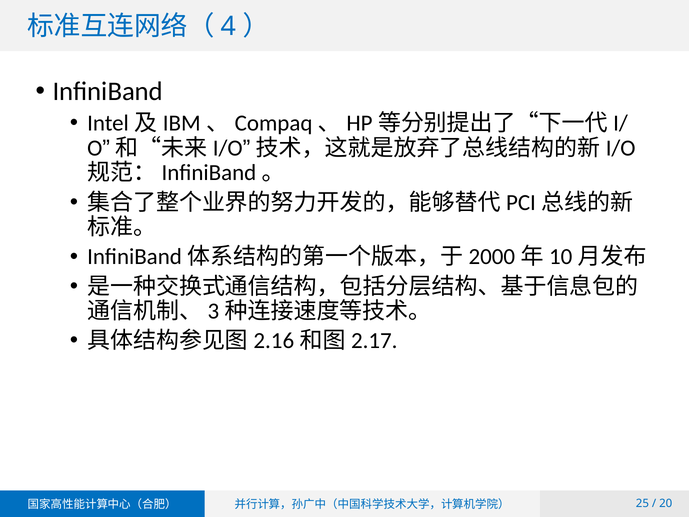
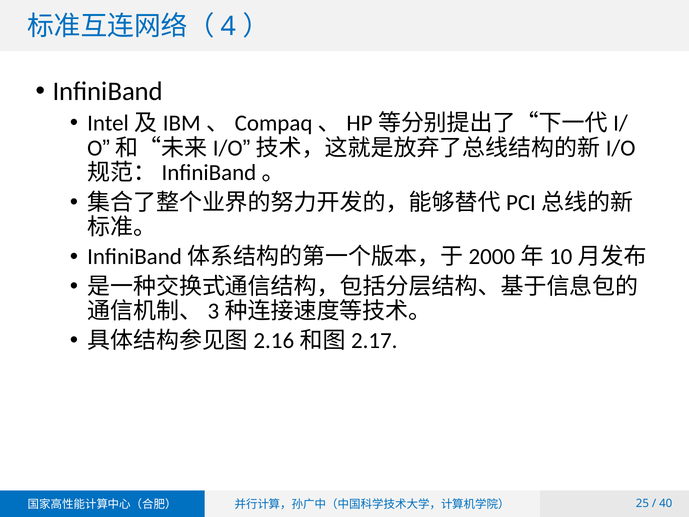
20: 20 -> 40 (666, 503)
